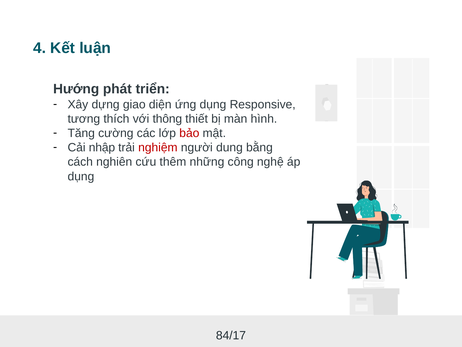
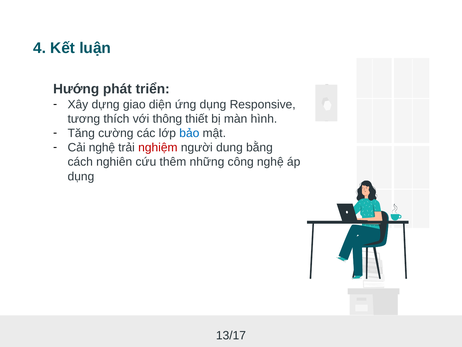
bảo colour: red -> blue (189, 133)
Cải nhập: nhập -> nghệ (102, 147)
84/17: 84/17 -> 13/17 (231, 335)
